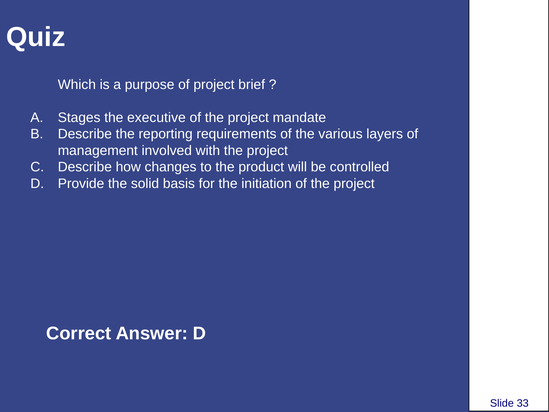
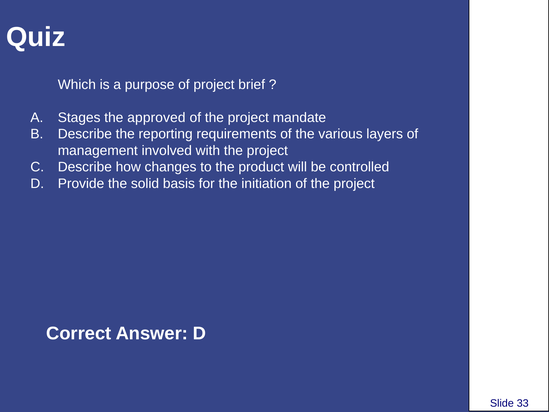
executive: executive -> approved (156, 118)
